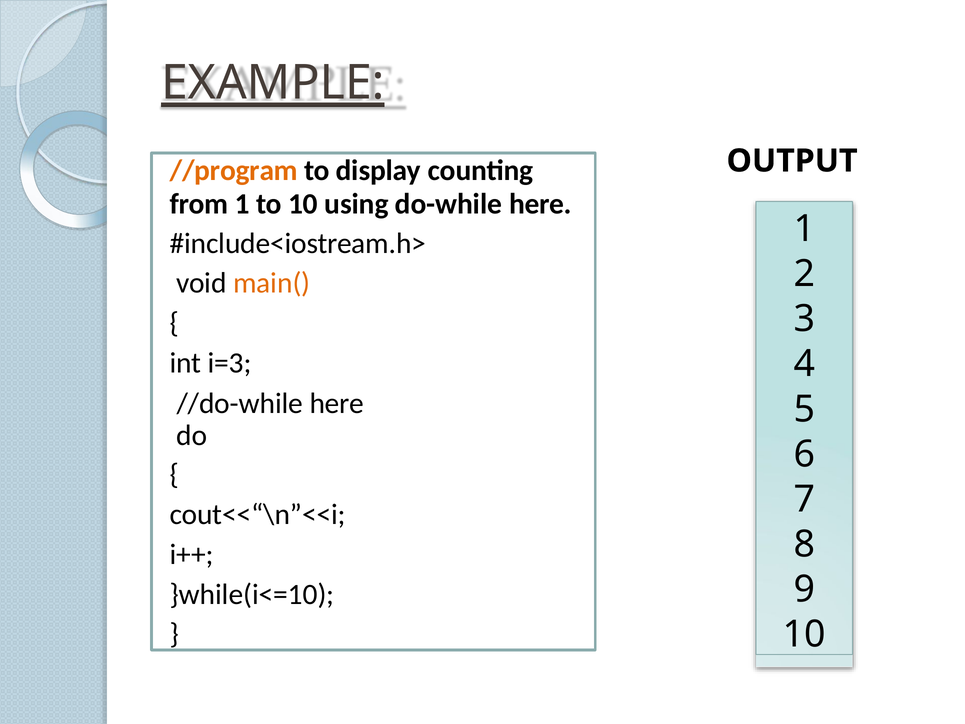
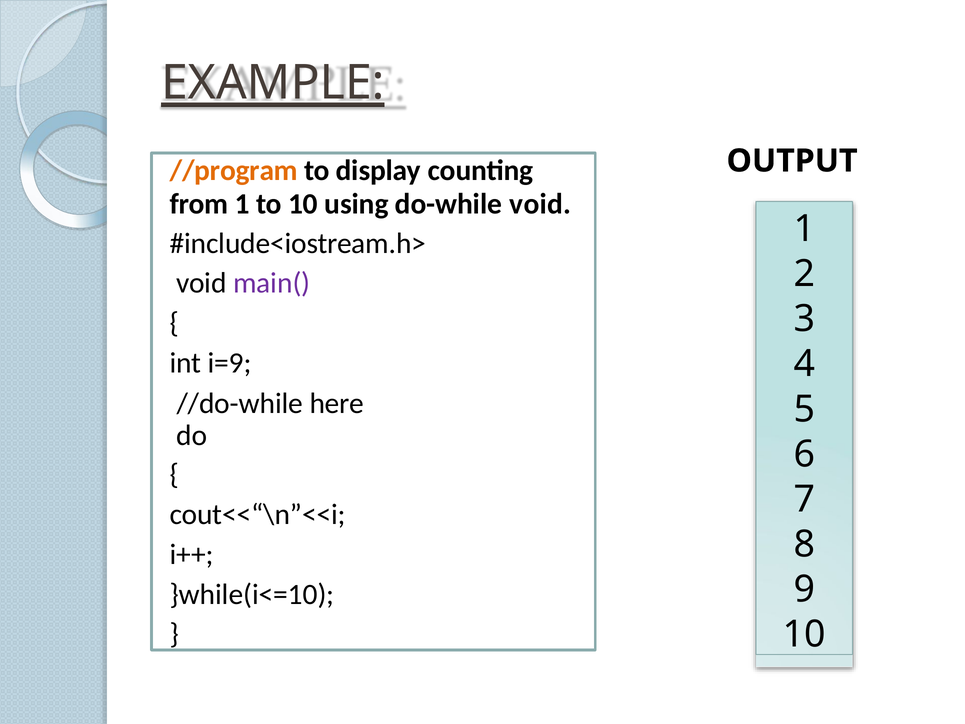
do-while here: here -> void (540, 204)
main( colour: orange -> purple (272, 283)
i=3: i=3 -> i=9 (230, 363)
